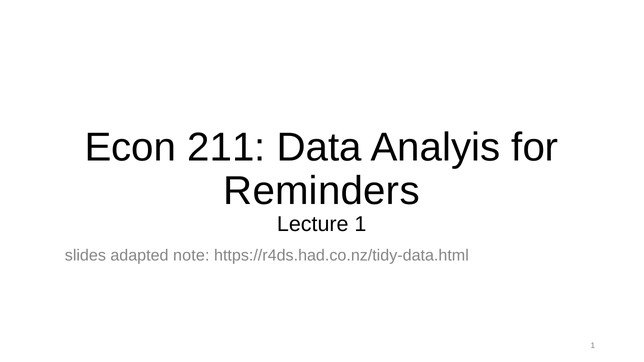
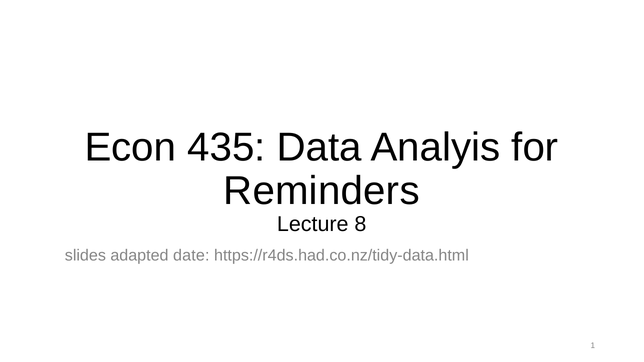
211: 211 -> 435 (226, 148)
Lecture 1: 1 -> 8 (360, 224)
note: note -> date (191, 256)
